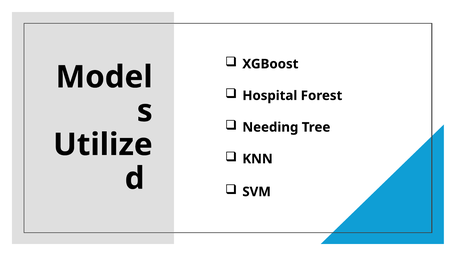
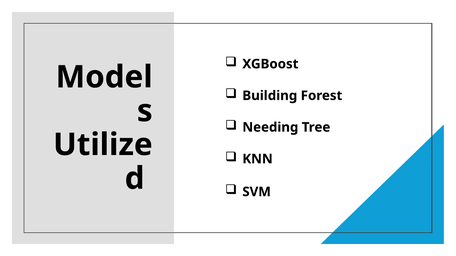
Hospital: Hospital -> Building (270, 96)
